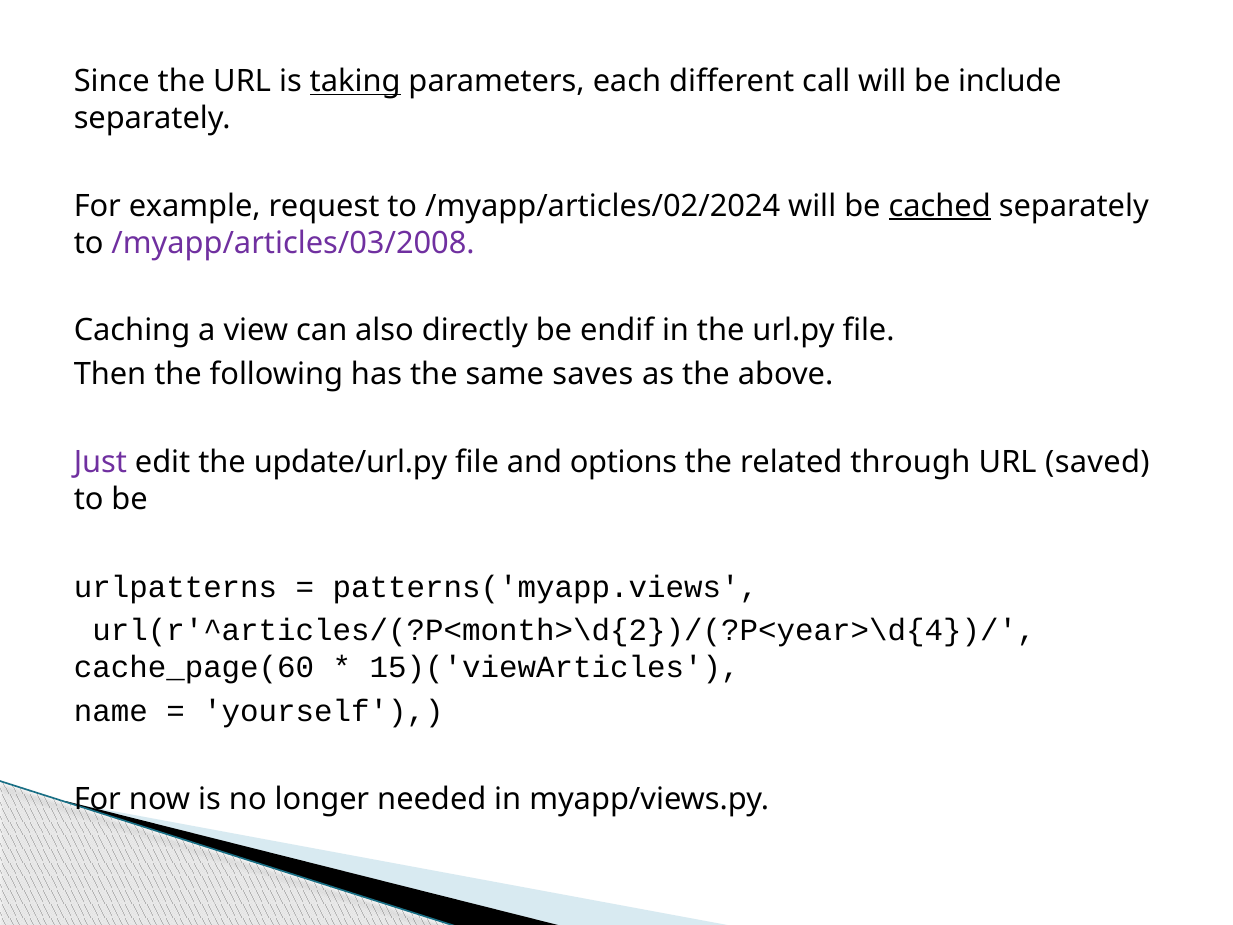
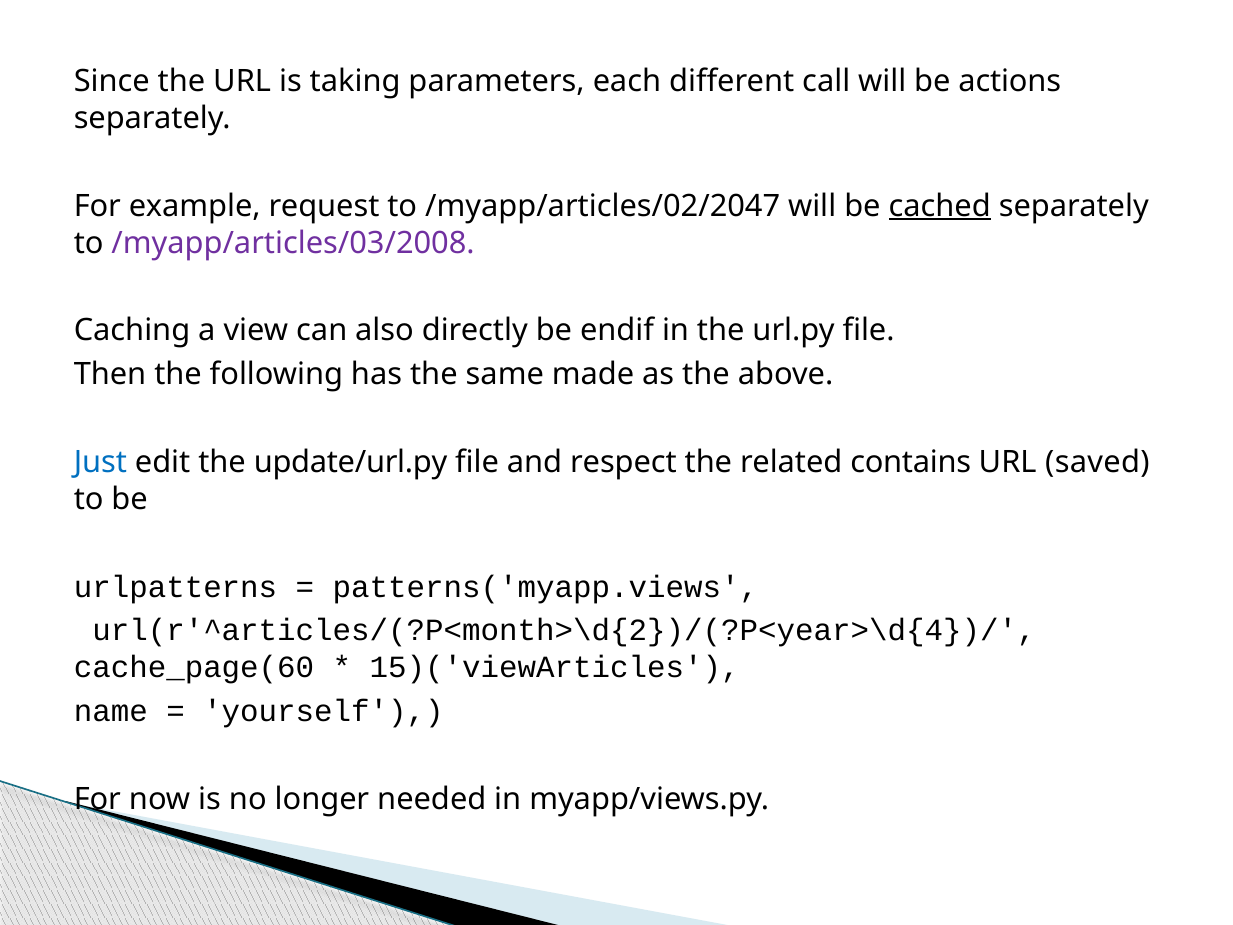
taking underline: present -> none (355, 81)
include: include -> actions (1010, 81)
/myapp/articles/02/2024: /myapp/articles/02/2024 -> /myapp/articles/02/2047 (603, 206)
saves: saves -> made (593, 374)
Just colour: purple -> blue (100, 462)
options: options -> respect (623, 462)
through: through -> contains (911, 462)
